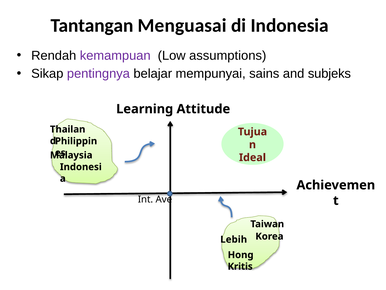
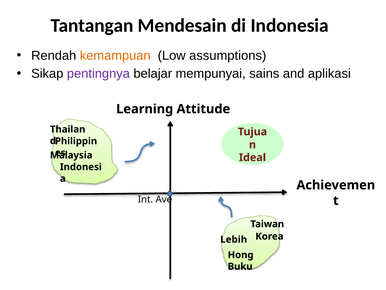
Menguasai: Menguasai -> Mendesain (182, 25)
kemampuan colour: purple -> orange (115, 56)
subjeks: subjeks -> aplikasi (329, 74)
Kritis: Kritis -> Buku (240, 266)
